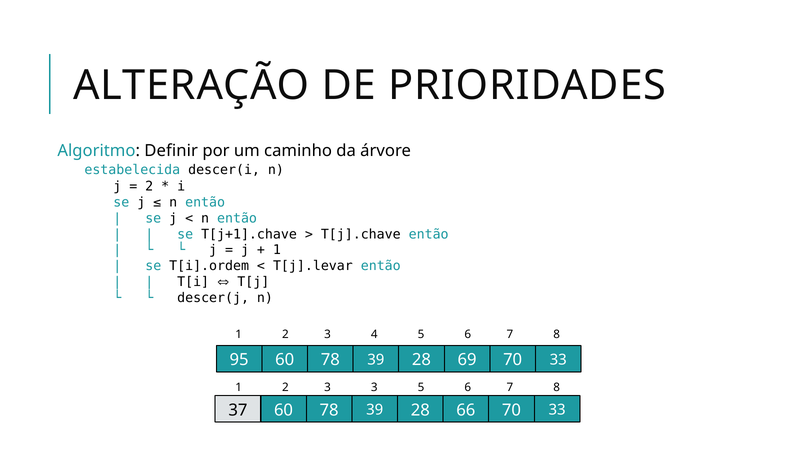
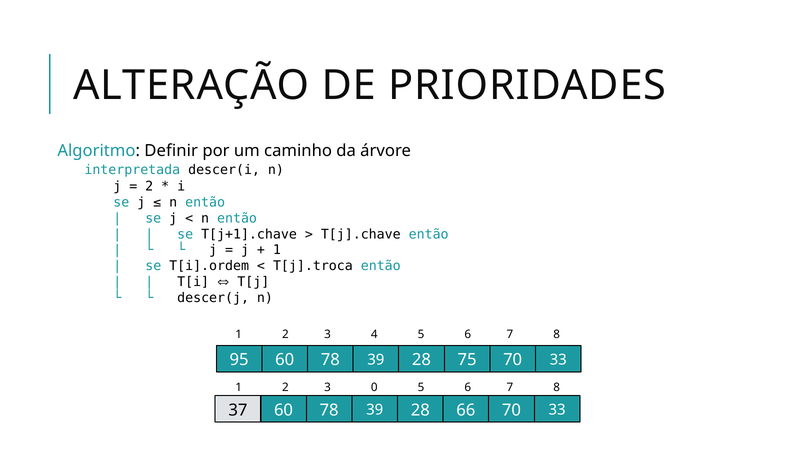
estabelecida: estabelecida -> interpretada (132, 170)
T[j].levar: T[j].levar -> T[j].troca (313, 266)
69: 69 -> 75 (467, 360)
3 3: 3 -> 0 (374, 387)
